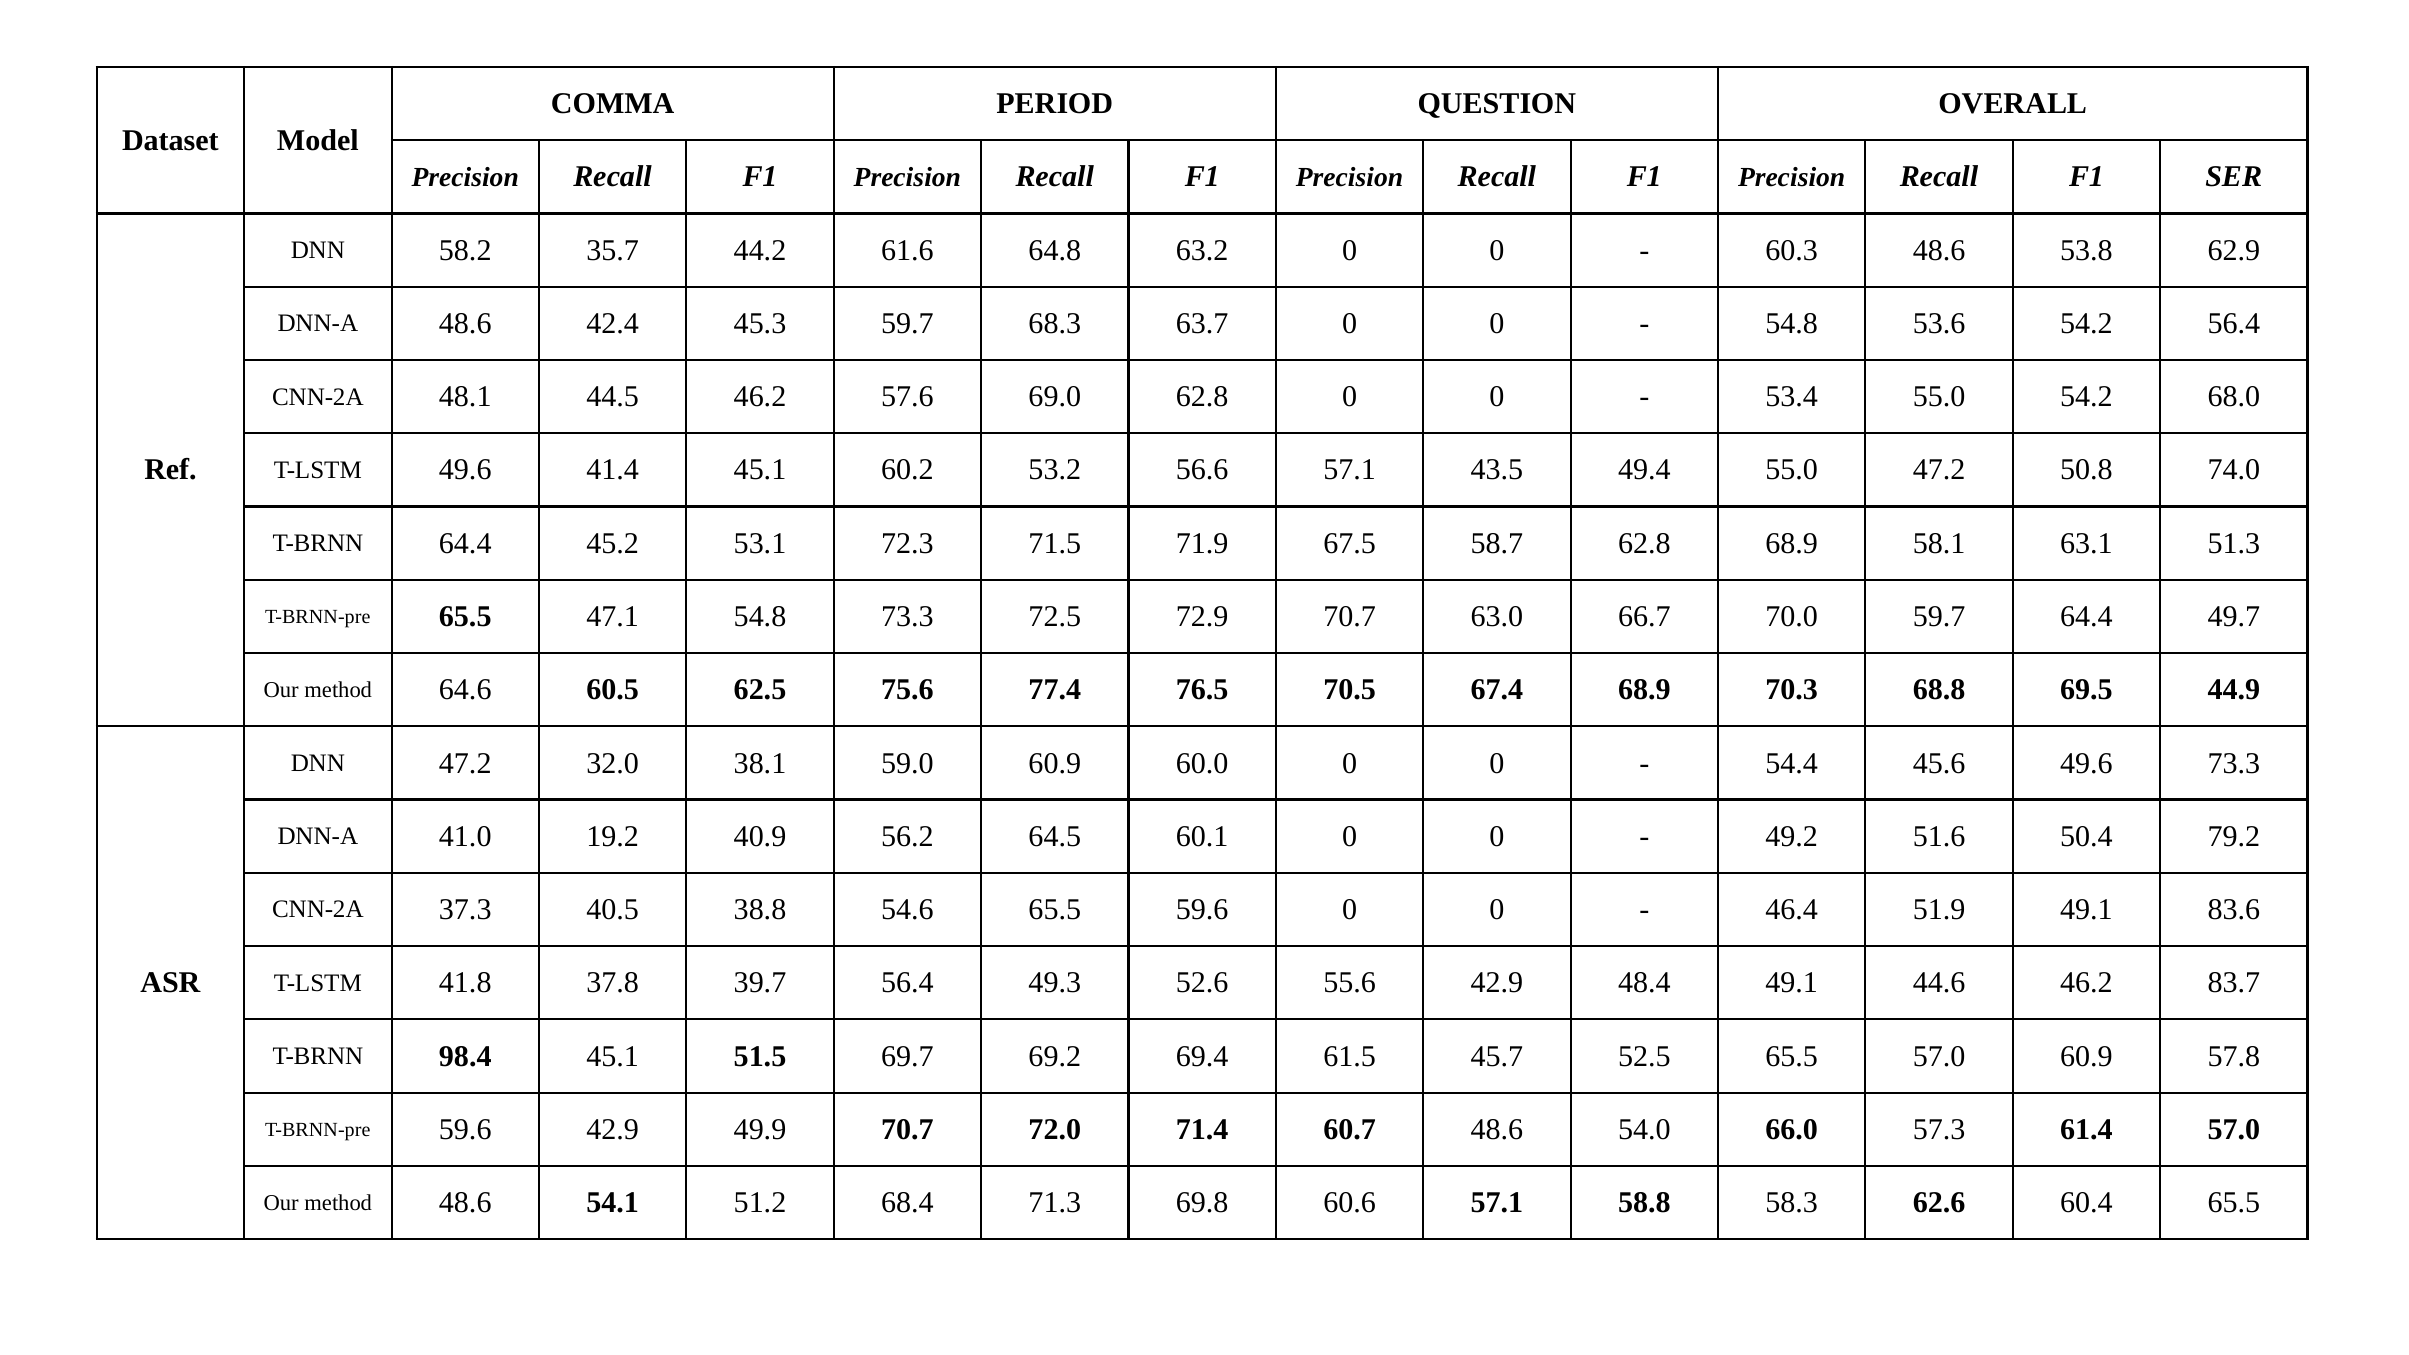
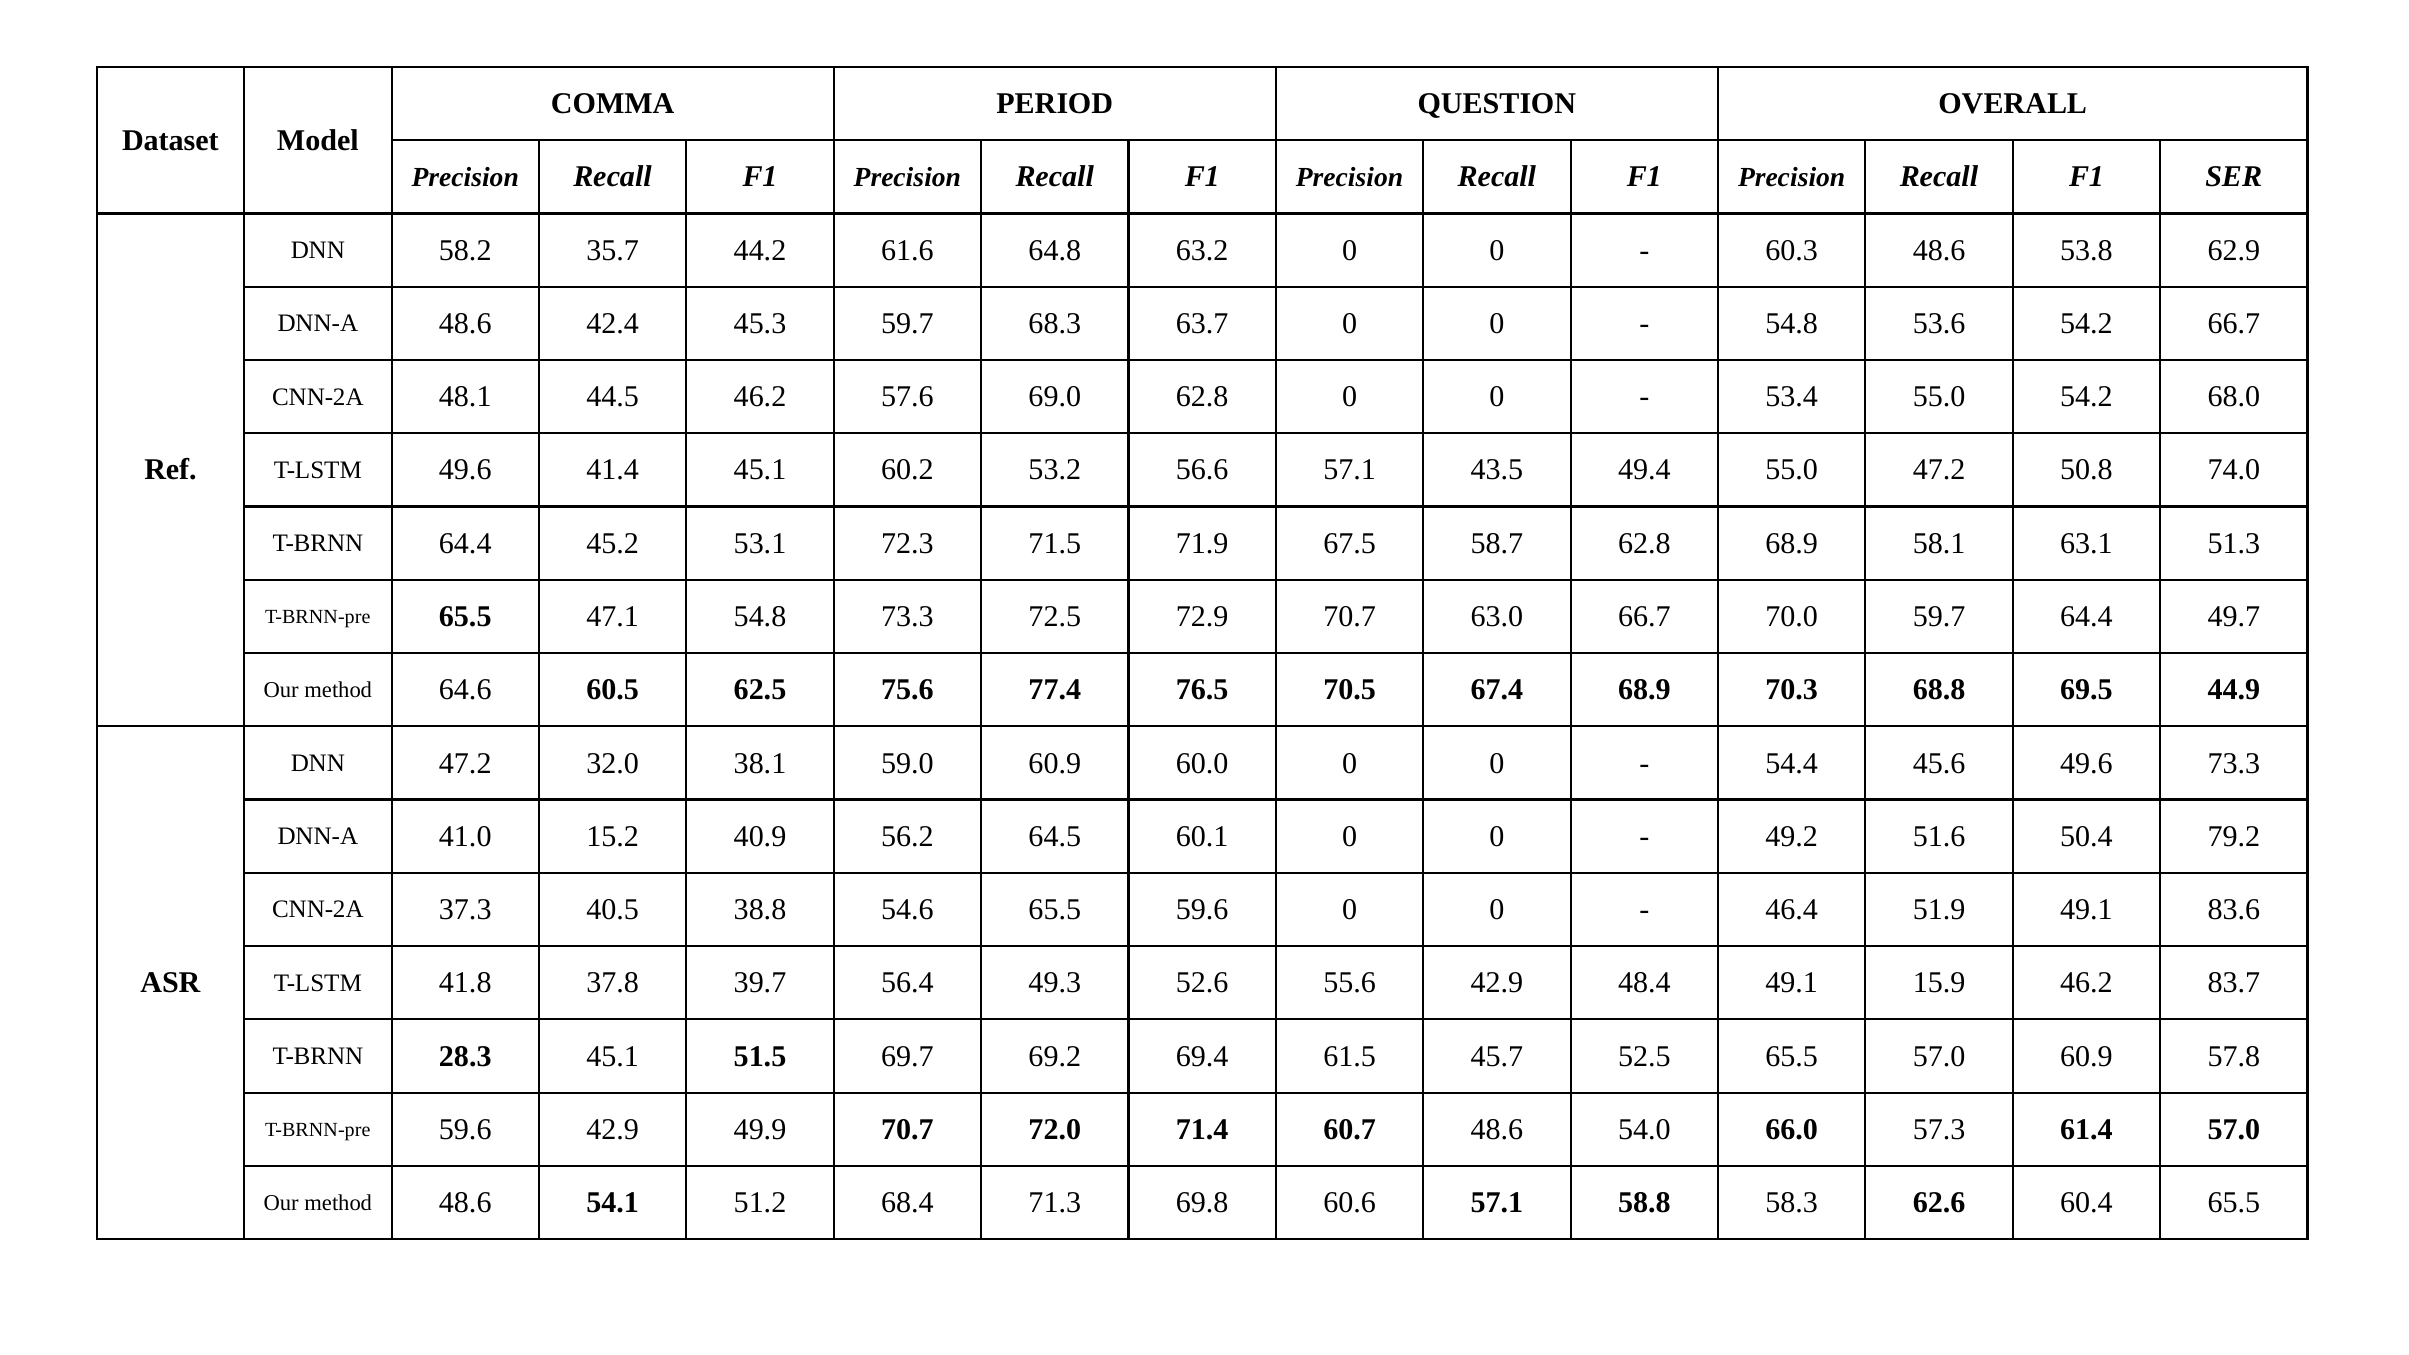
54.2 56.4: 56.4 -> 66.7 (2234, 324)
19.2: 19.2 -> 15.2 (613, 836)
44.6: 44.6 -> 15.9 (1939, 983)
98.4: 98.4 -> 28.3 (465, 1056)
